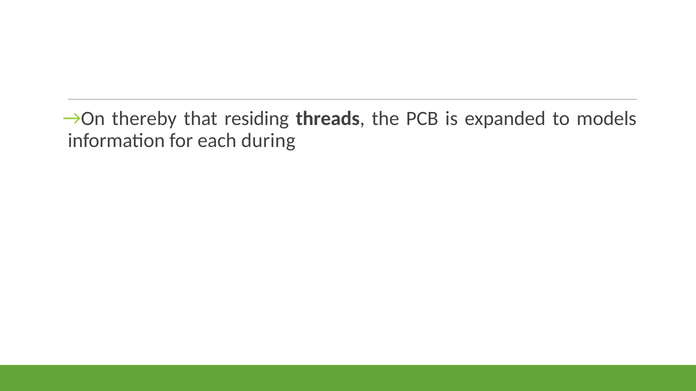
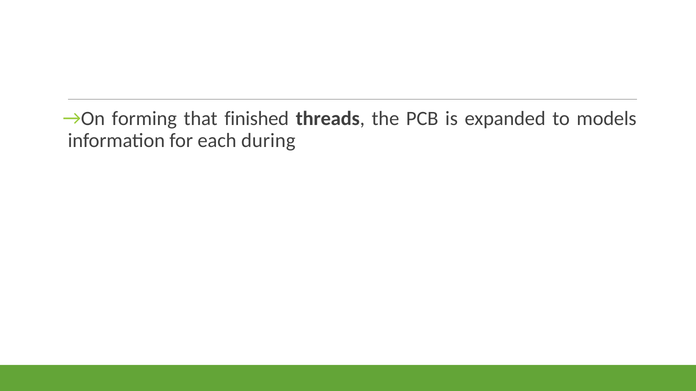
thereby: thereby -> forming (144, 119)
residing: residing -> finished (257, 119)
